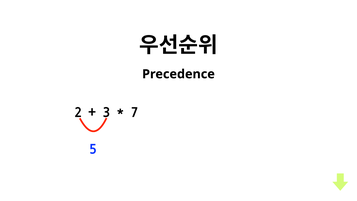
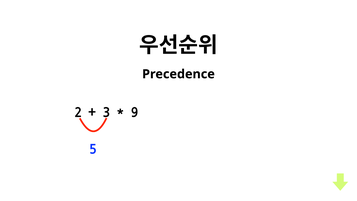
7: 7 -> 9 (135, 112)
